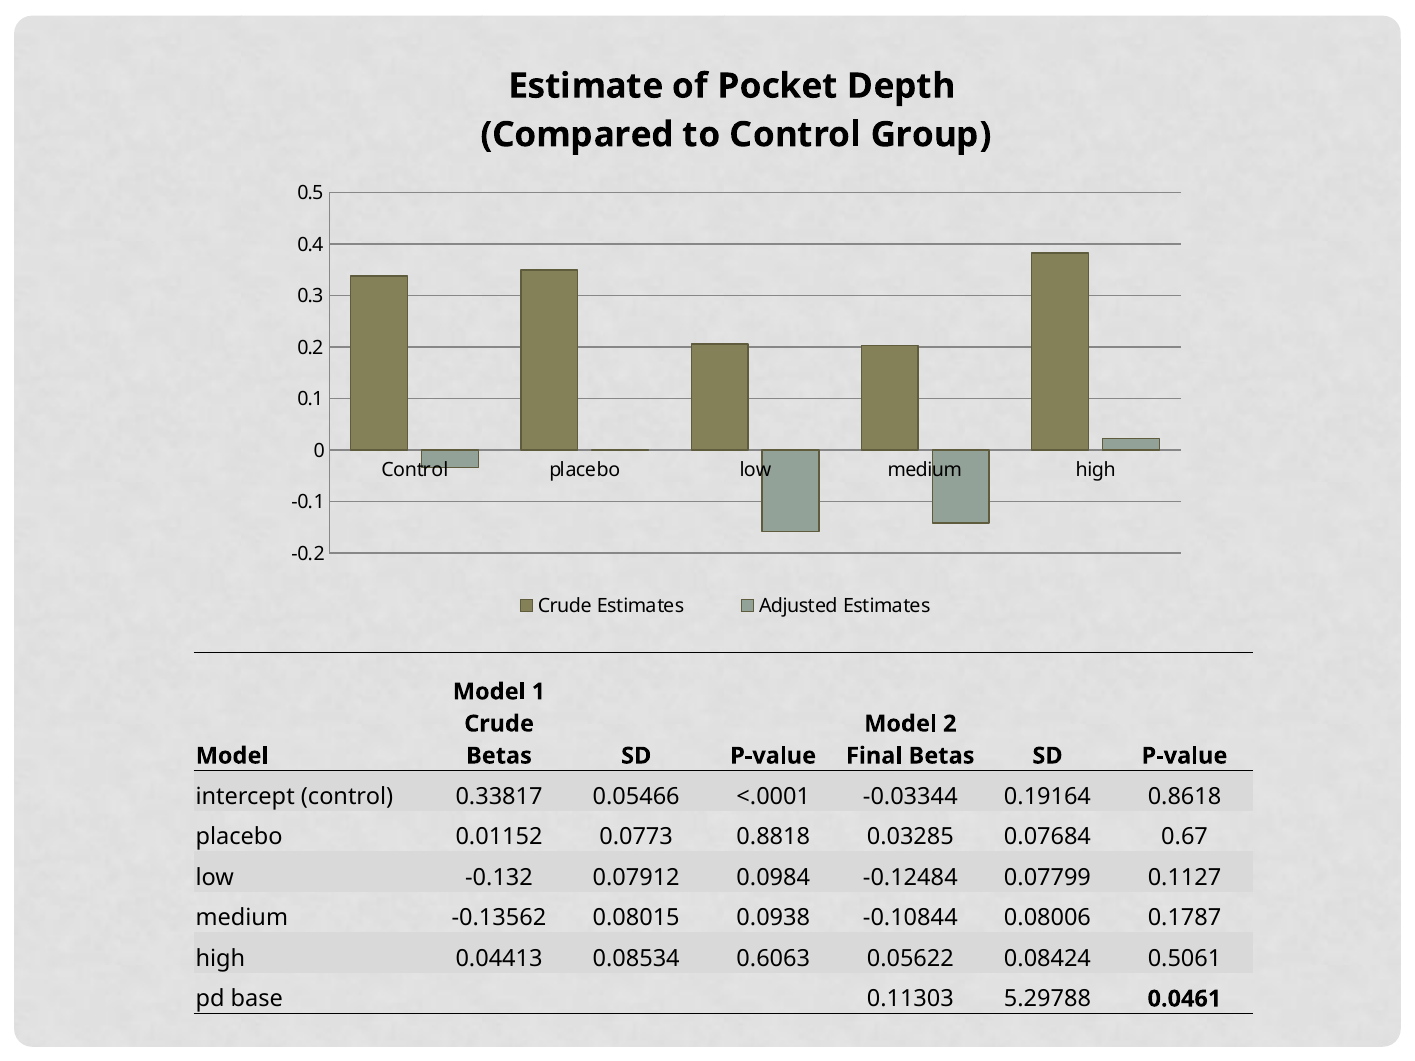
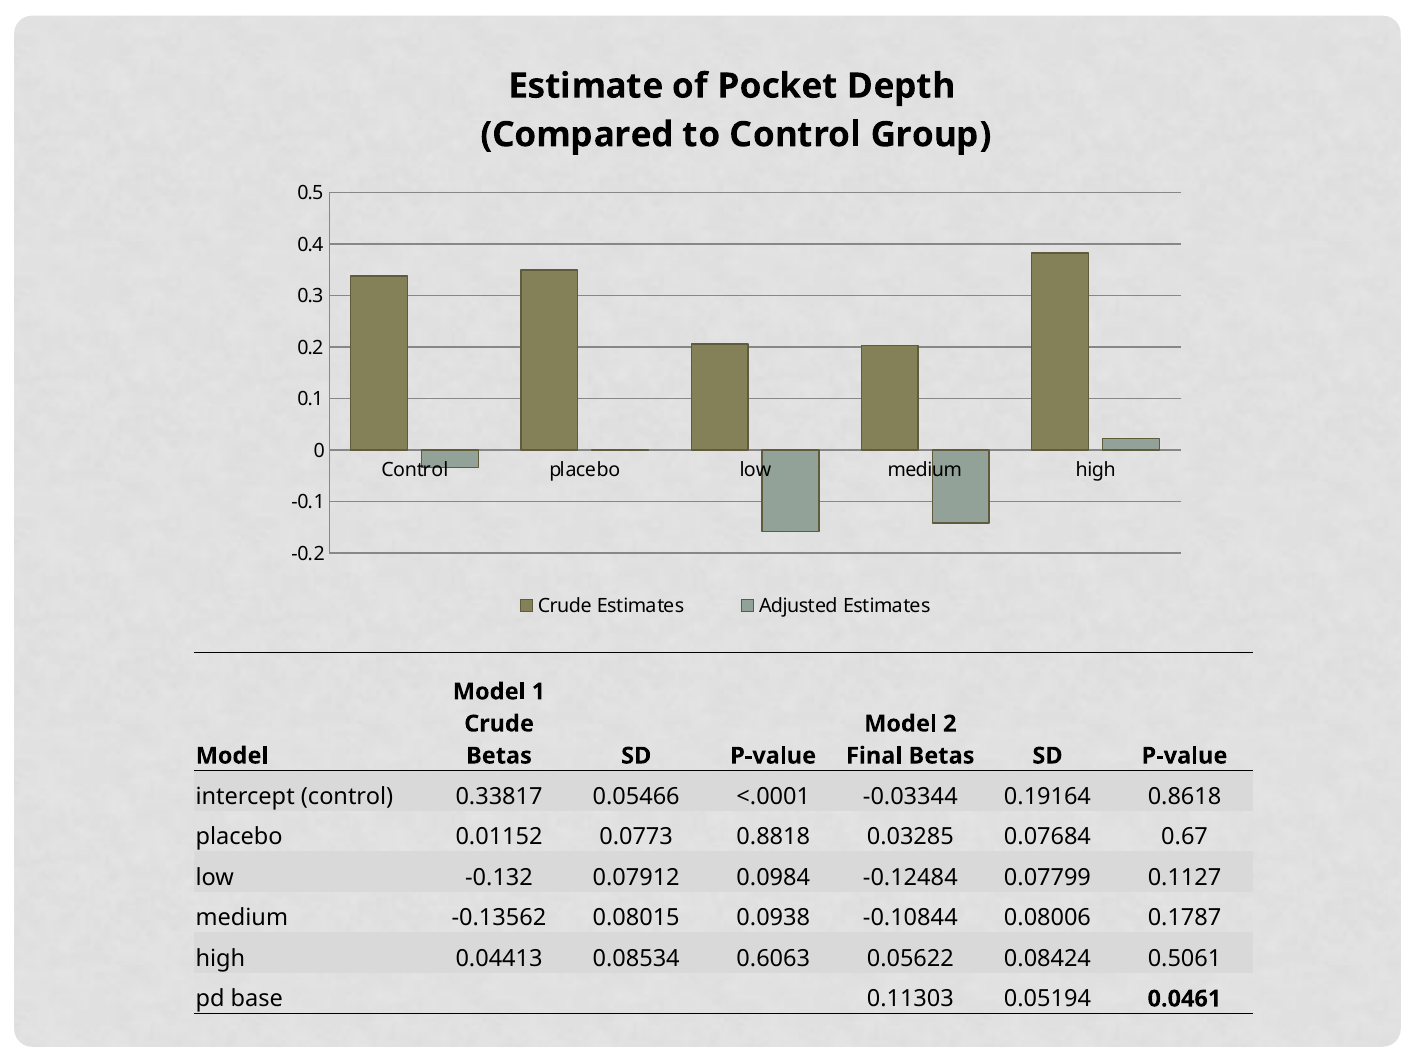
5.29788: 5.29788 -> 0.05194 (1047, 999)
